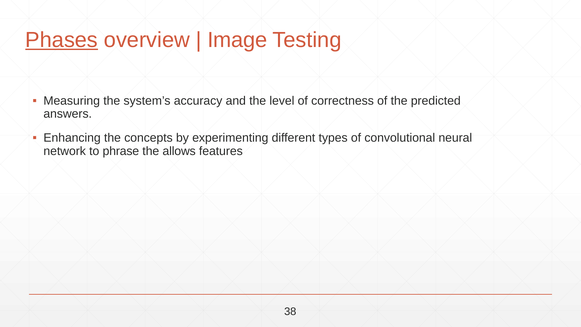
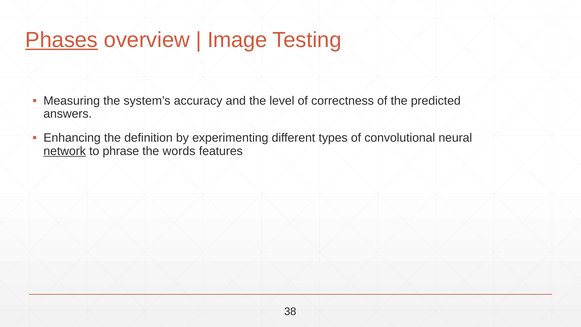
concepts: concepts -> definition (148, 138)
network underline: none -> present (65, 151)
allows: allows -> words (179, 151)
